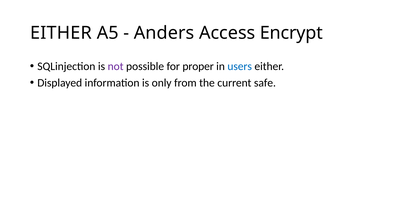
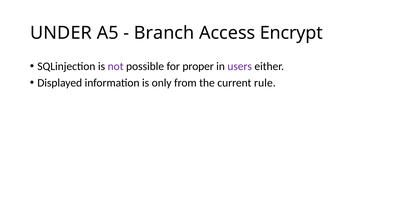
EITHER: EITHER -> UNDER (61, 33)
Anders: Anders -> Branch (164, 33)
users colour: blue -> purple (240, 66)
safe: safe -> rule (265, 83)
